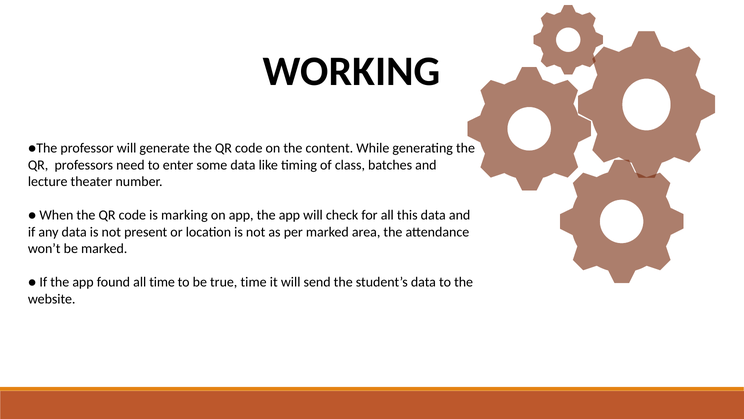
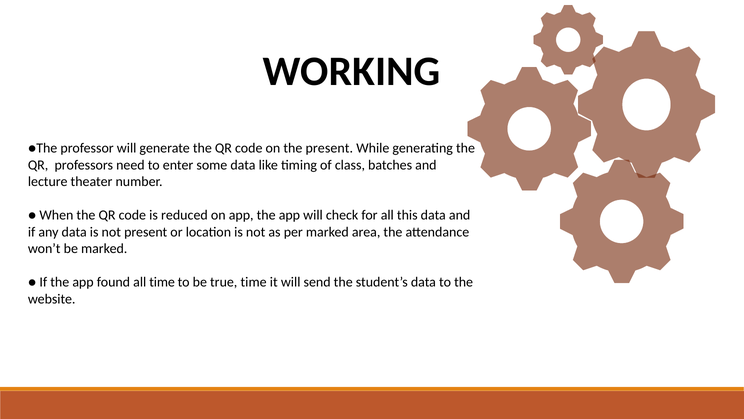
the content: content -> present (329, 148)
marking: marking -> reduced (184, 215)
